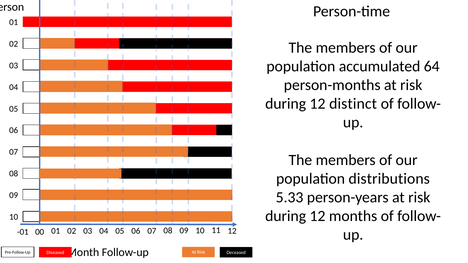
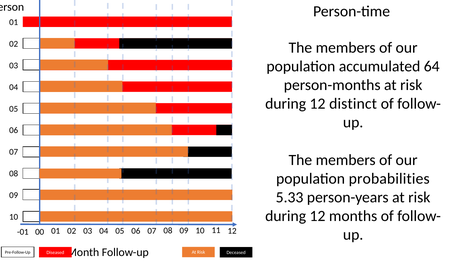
distributions: distributions -> probabilities (389, 179)
